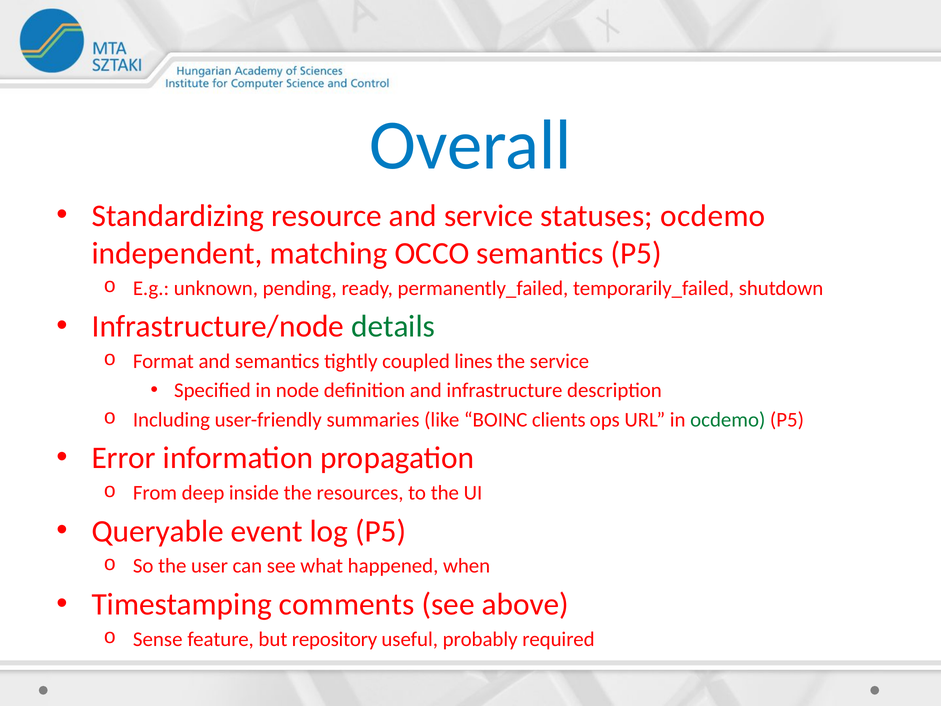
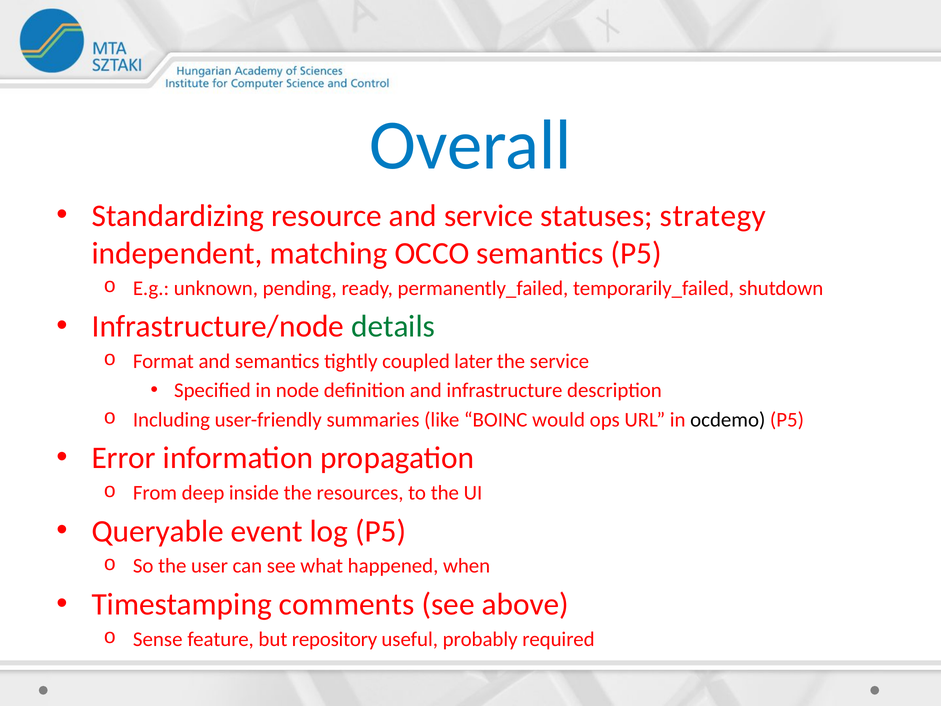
statuses ocdemo: ocdemo -> strategy (713, 216)
lines: lines -> later (473, 361)
clients: clients -> would (559, 420)
ocdemo colour: green -> black (728, 420)
